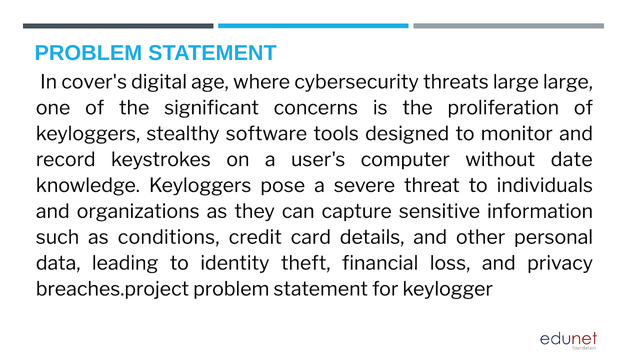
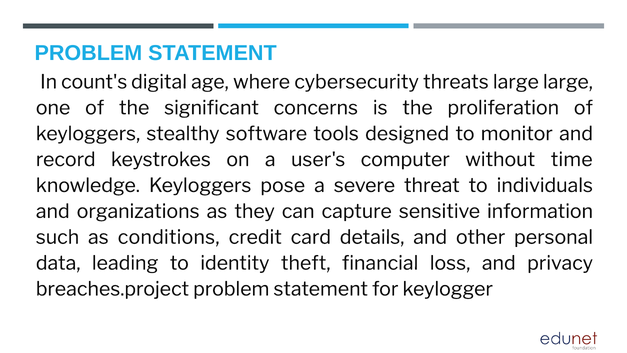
cover's: cover's -> count's (94, 82)
date: date -> time (572, 159)
